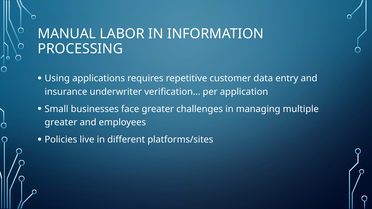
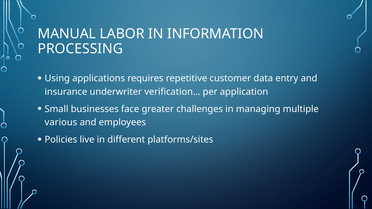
greater: greater -> various (61, 123)
